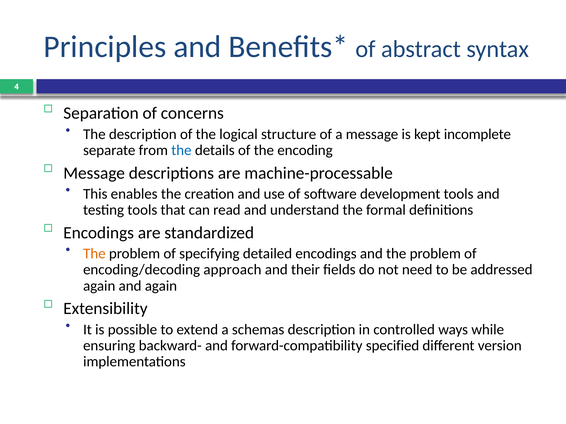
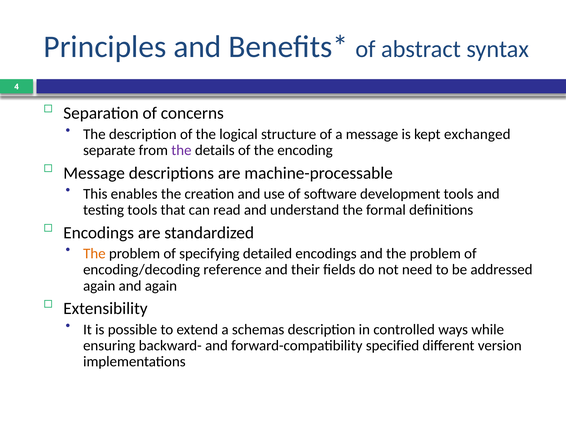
incomplete: incomplete -> exchanged (477, 134)
the colour: blue -> purple (181, 151)
approach: approach -> reference (233, 270)
